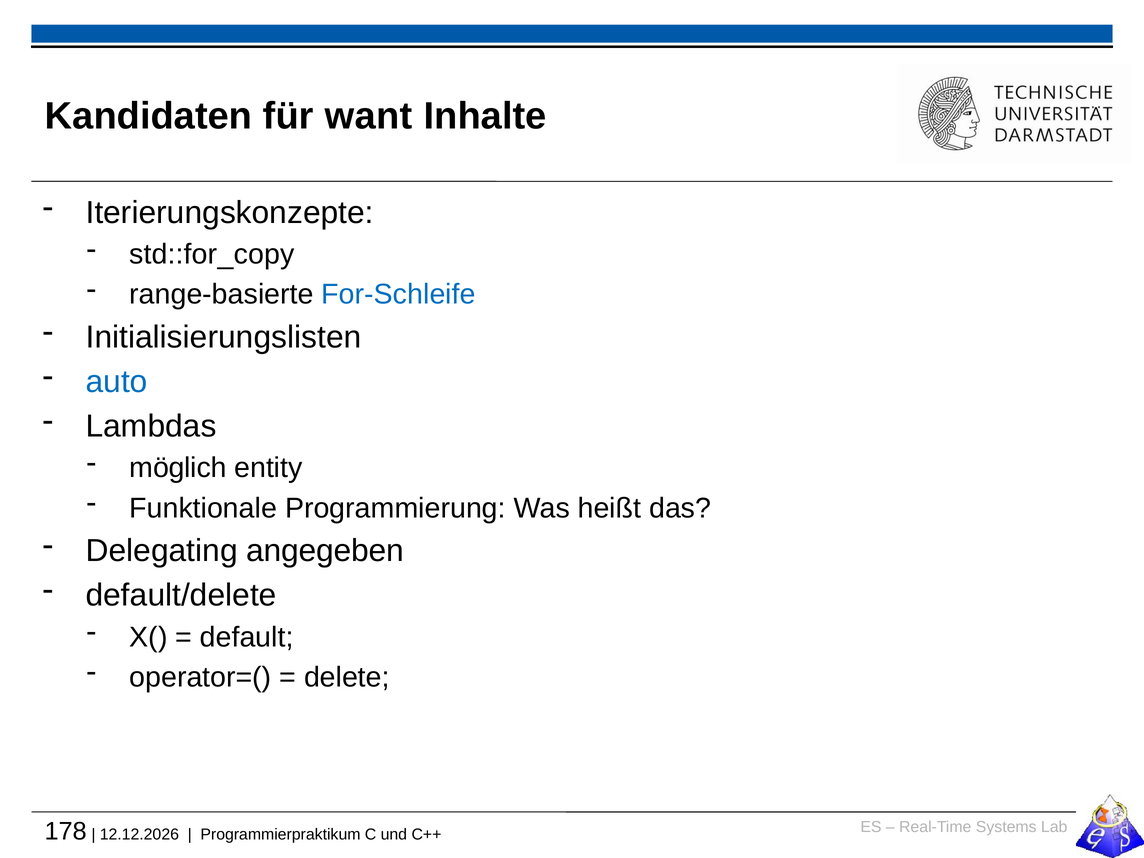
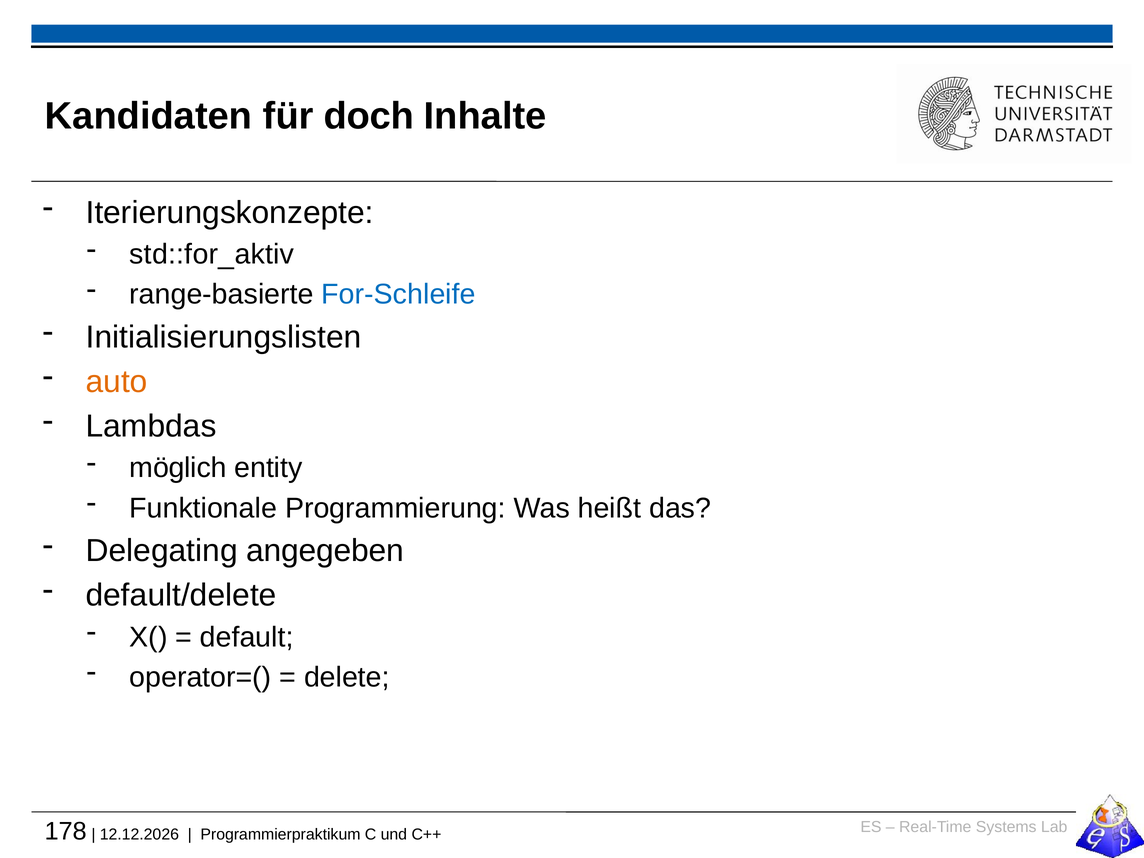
want: want -> doch (369, 116)
std::for_copy: std::for_copy -> std::for_aktiv (212, 254)
auto colour: blue -> orange (117, 382)
